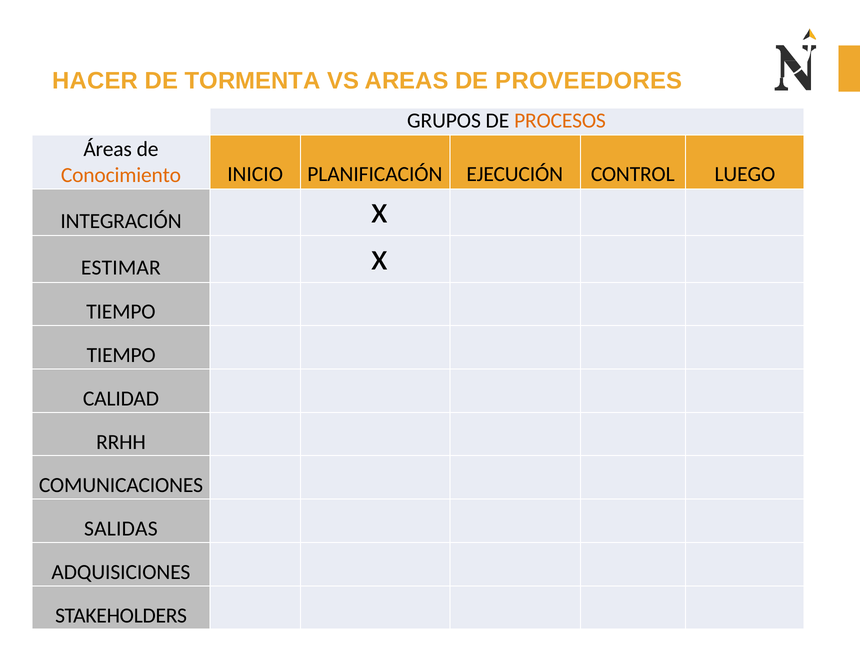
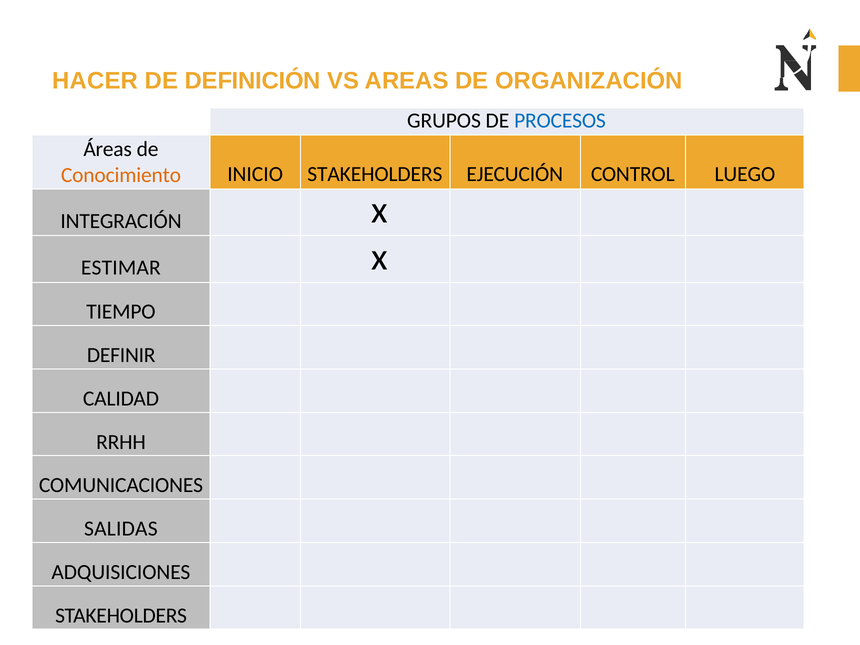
TORMENTA: TORMENTA -> DEFINICIÓN (253, 81)
PROVEEDORES: PROVEEDORES -> ORGANIZACIÓN (589, 81)
PROCESOS colour: orange -> blue (560, 121)
INICIO PLANIFICACIÓN: PLANIFICACIÓN -> STAKEHOLDERS (375, 174)
TIEMPO: TIEMPO -> DEFINIR (121, 355)
